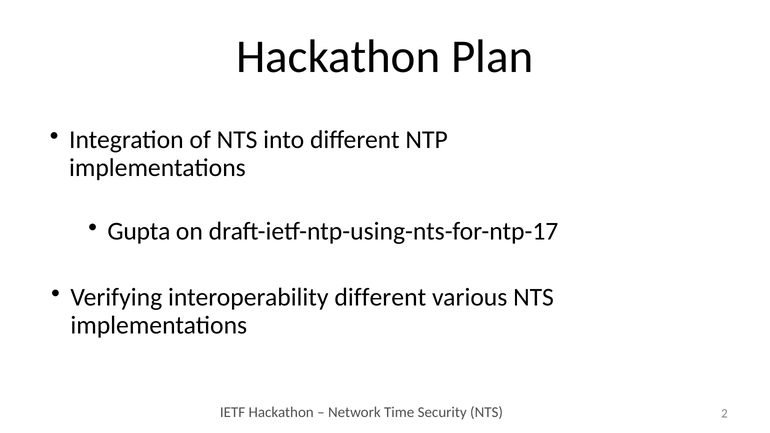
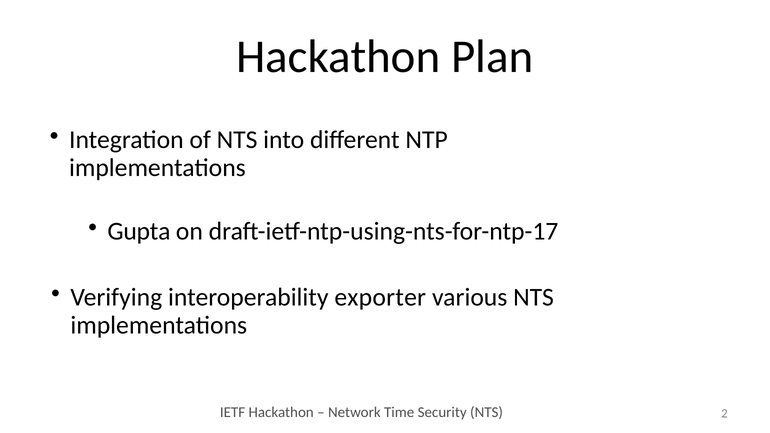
interoperability different: different -> exporter (380, 298)
